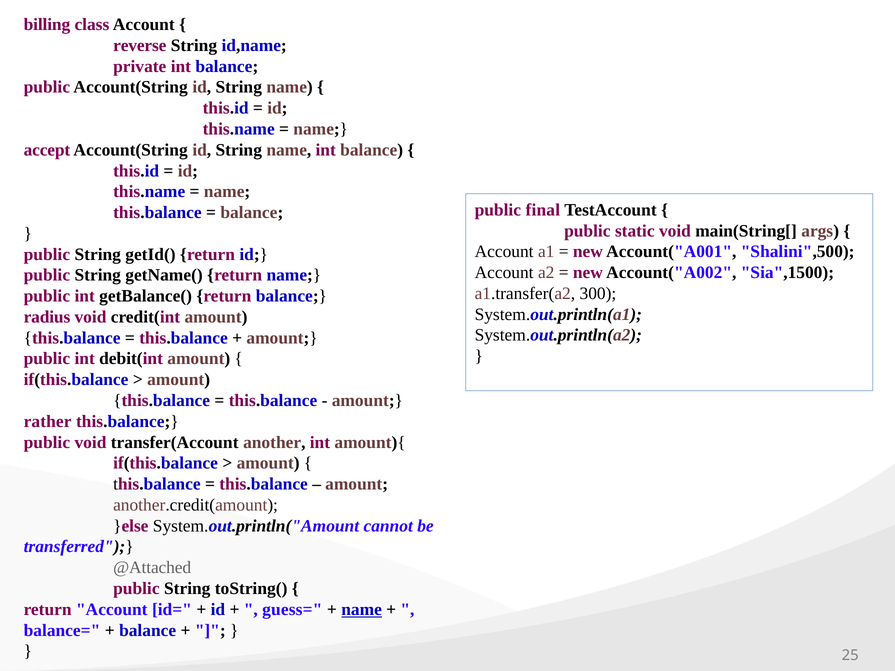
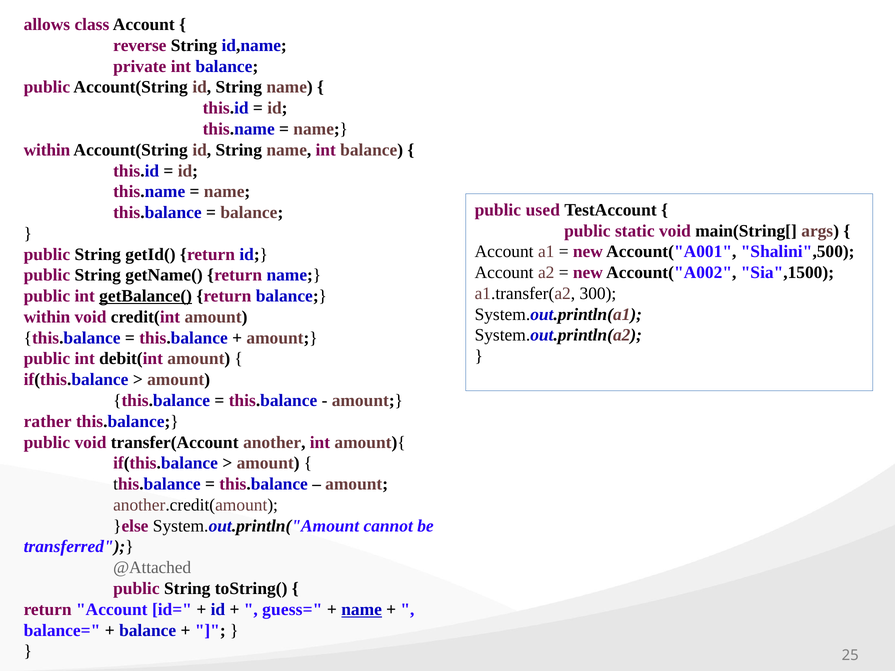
billing: billing -> allows (47, 25)
accept: accept -> within (47, 150)
final: final -> used (543, 210)
getBalance( underline: none -> present (146, 296)
radius: radius -> within (47, 317)
